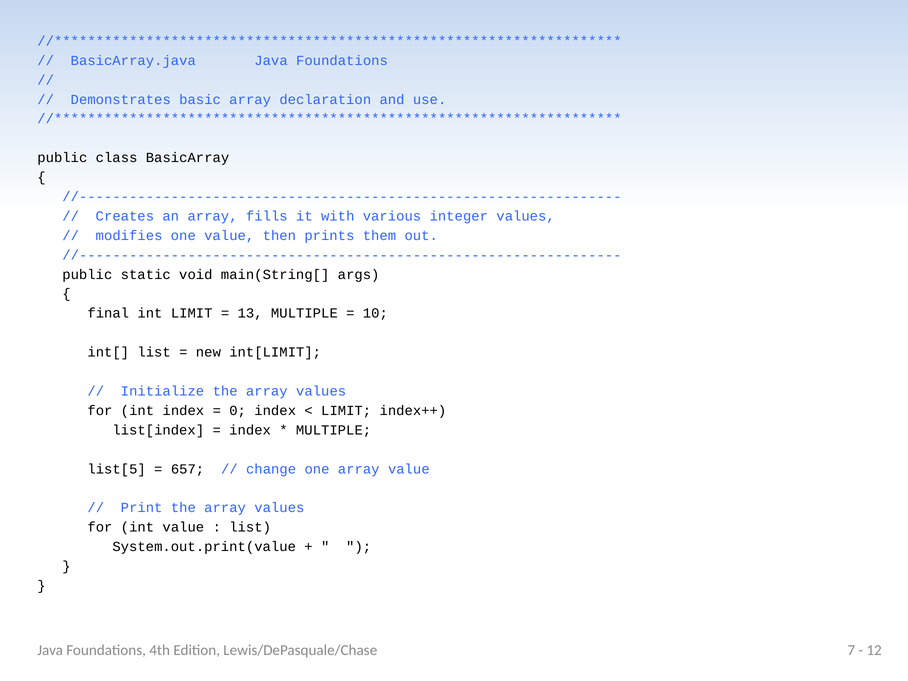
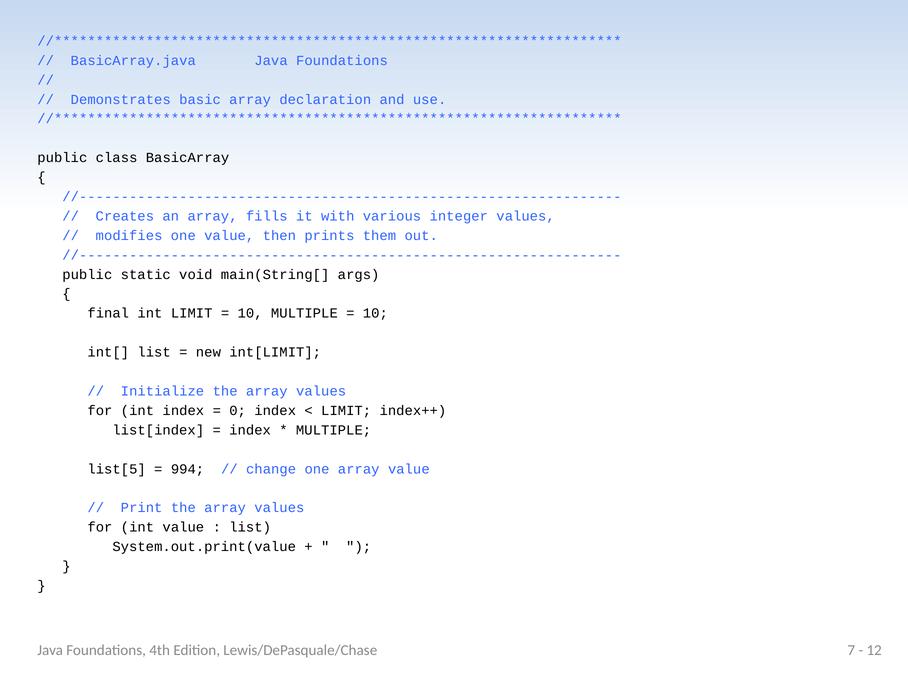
13: 13 -> 10 (250, 313)
657: 657 -> 994 (188, 469)
